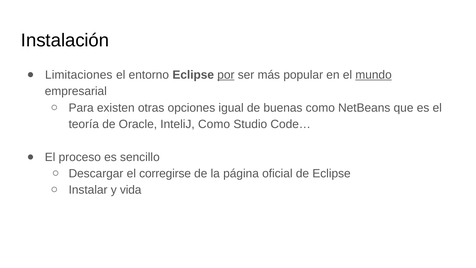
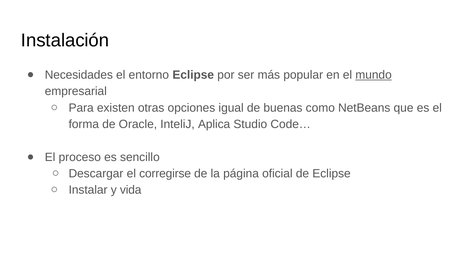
Limitaciones: Limitaciones -> Necesidades (79, 75)
por underline: present -> none (226, 75)
teoría: teoría -> forma (84, 124)
InteliJ Como: Como -> Aplica (214, 124)
